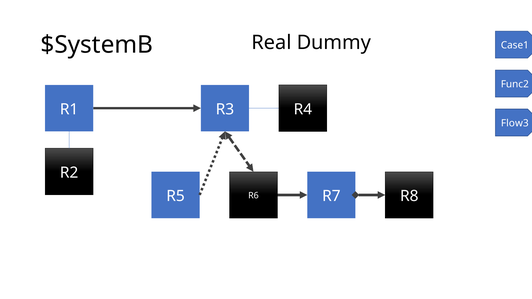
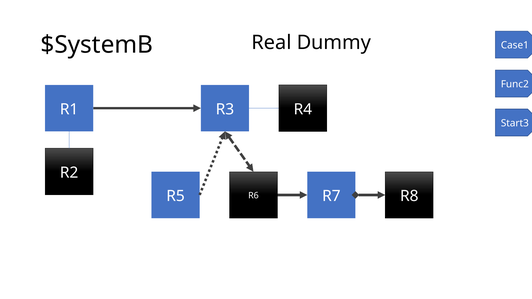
Flow3: Flow3 -> Start3 (515, 123)
